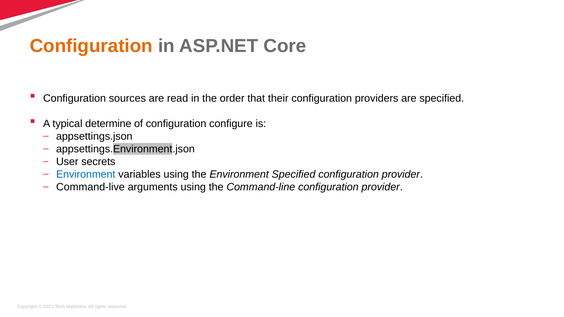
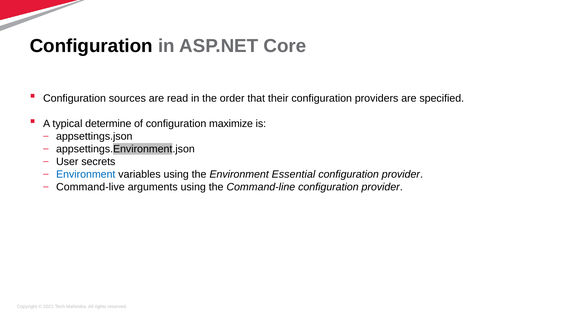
Configuration colour: orange -> black (91, 46)
configure: configure -> maximize (231, 124)
Environment Specified: Specified -> Essential (294, 174)
